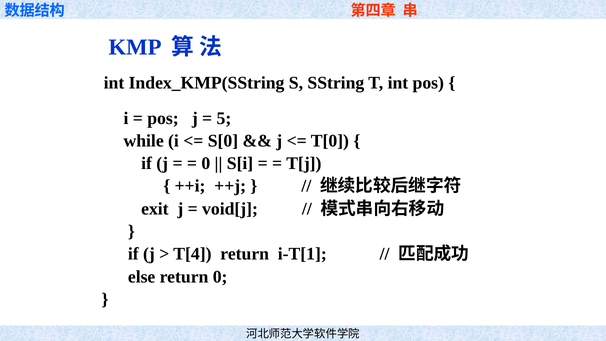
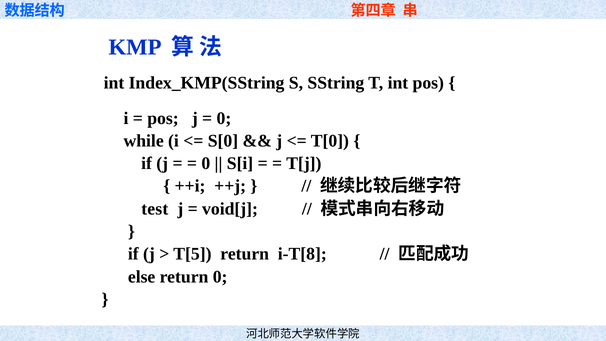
5: 5 -> 0 (224, 118)
exit: exit -> test (155, 209)
T[4: T[4 -> T[5 (192, 254)
i-T[1: i-T[1 -> i-T[8 (302, 254)
